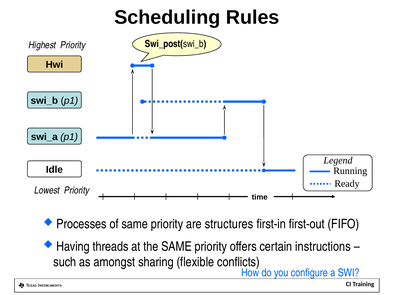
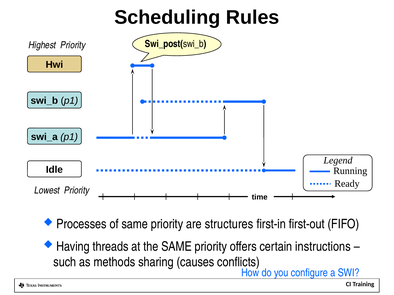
amongst: amongst -> methods (114, 263)
flexible: flexible -> causes (195, 263)
